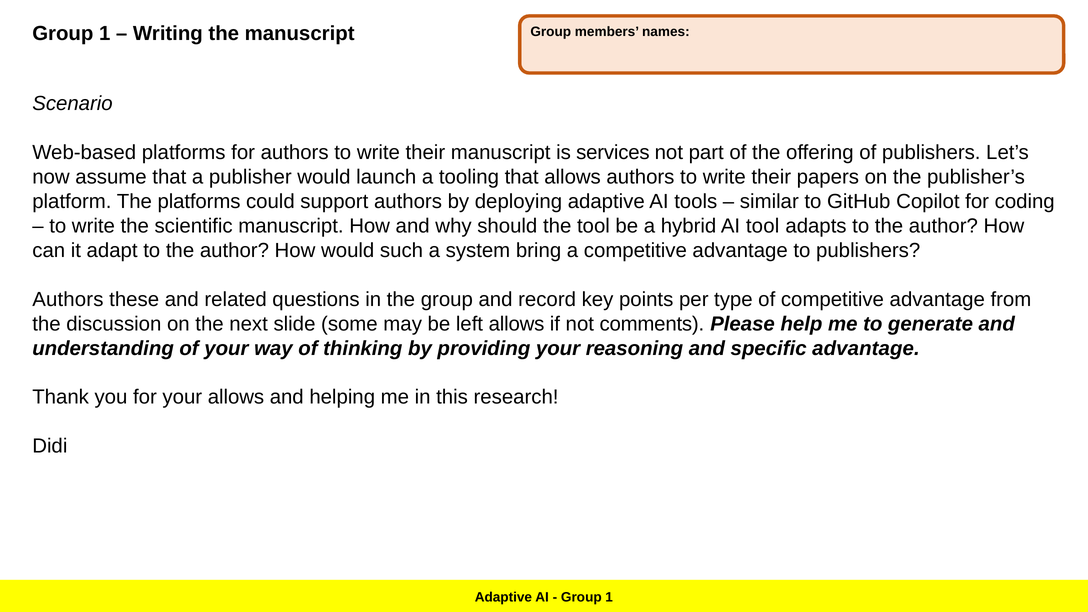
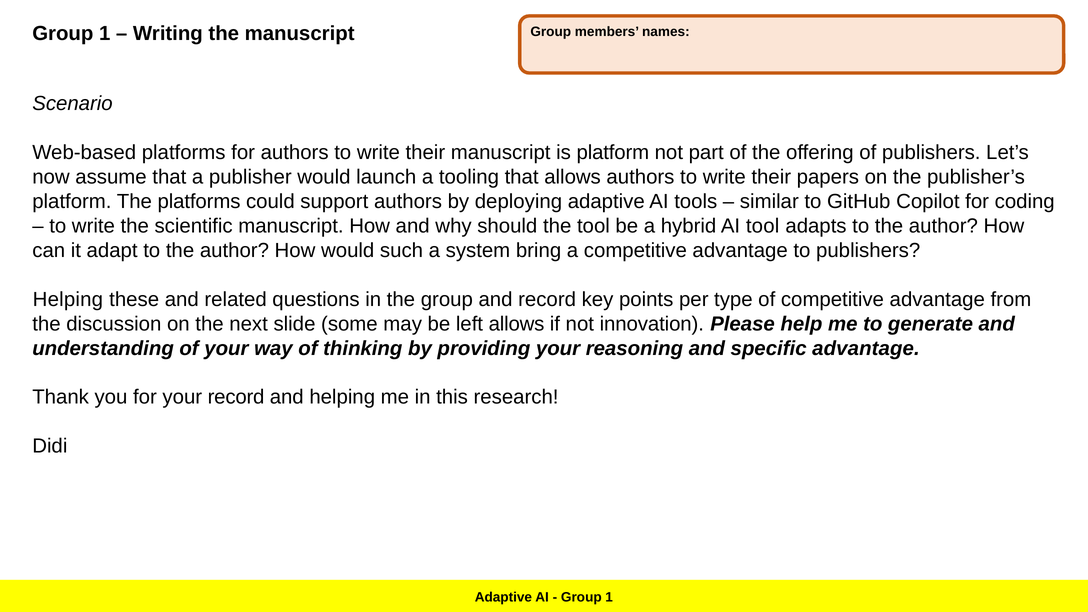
is services: services -> platform (613, 152)
Authors: Authors -> Helping (68, 299)
comments: comments -> innovation (652, 324)
your allows: allows -> record (236, 397)
